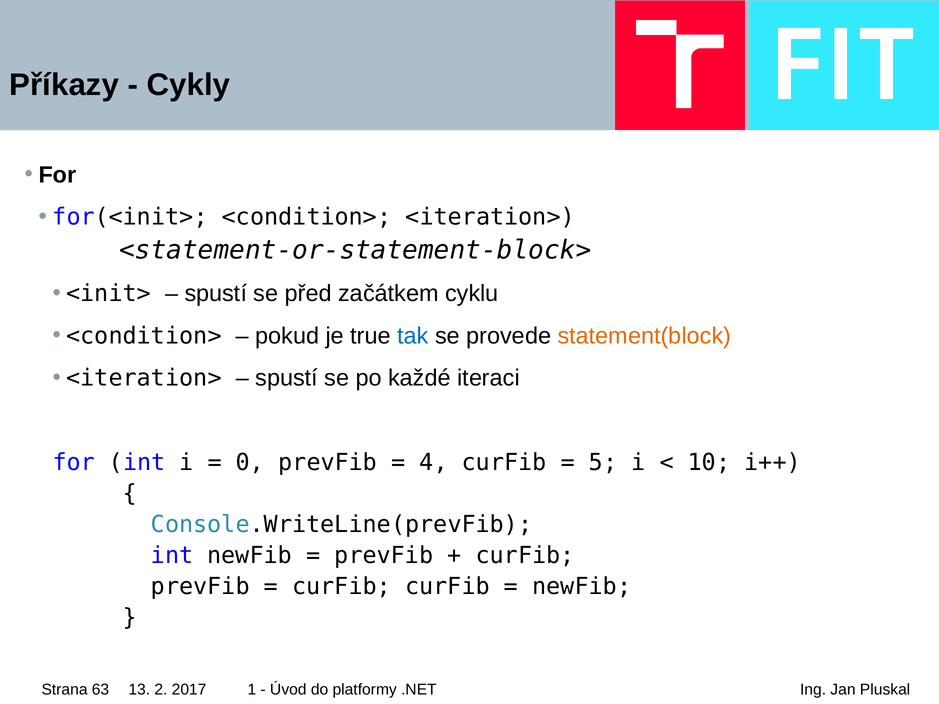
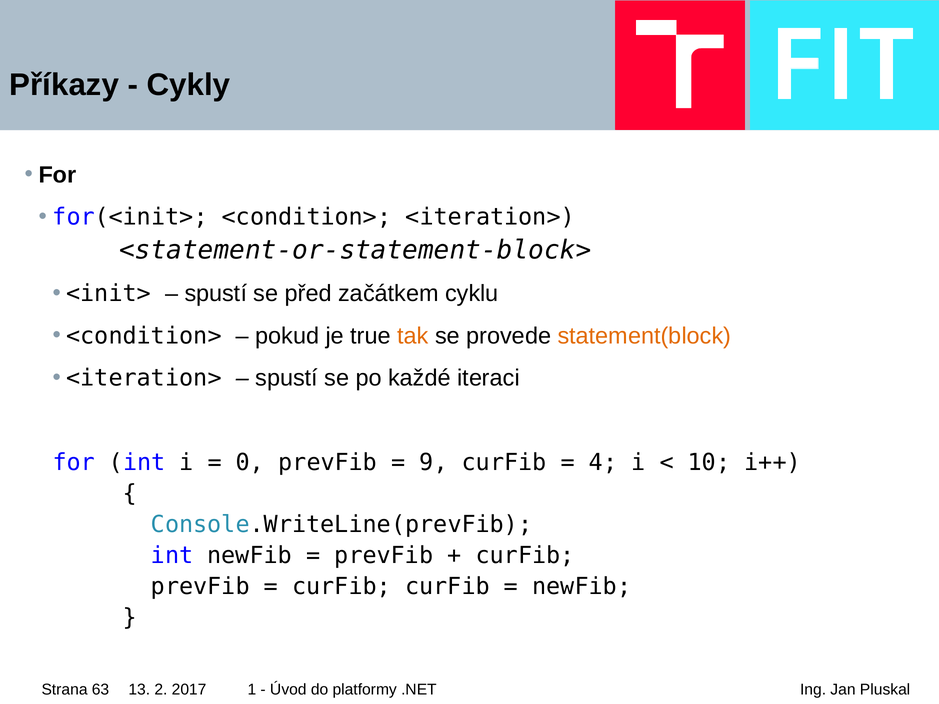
tak colour: blue -> orange (413, 336)
4: 4 -> 9 (434, 463)
5: 5 -> 4 (603, 463)
